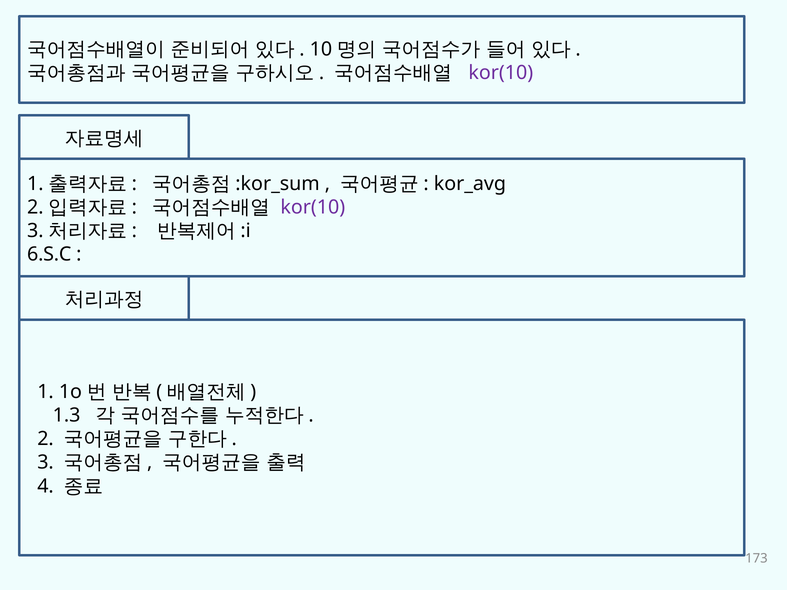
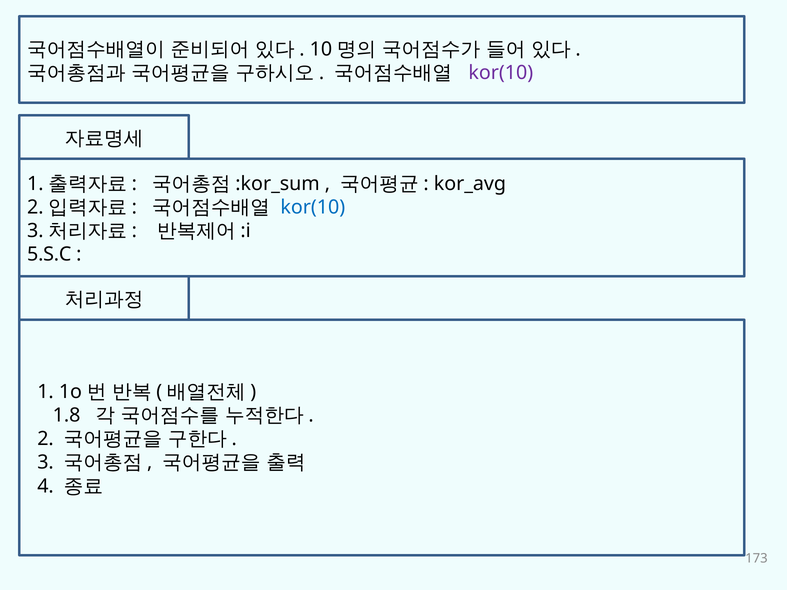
kor(10 colour: purple -> blue (313, 207)
6.S.C: 6.S.C -> 5.S.C (49, 254)
1.3: 1.3 -> 1.8 (67, 415)
